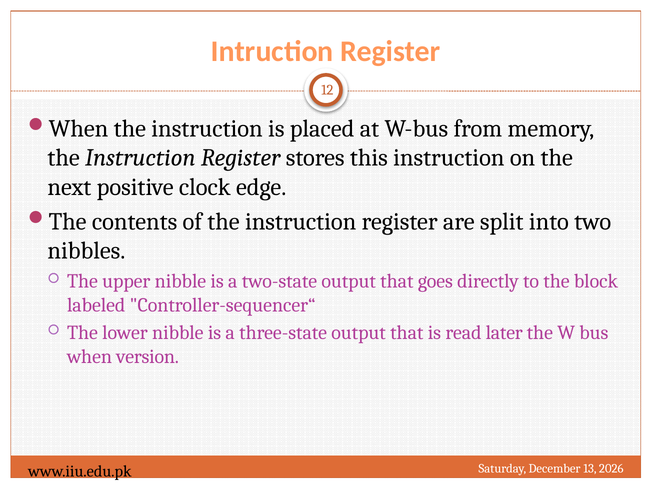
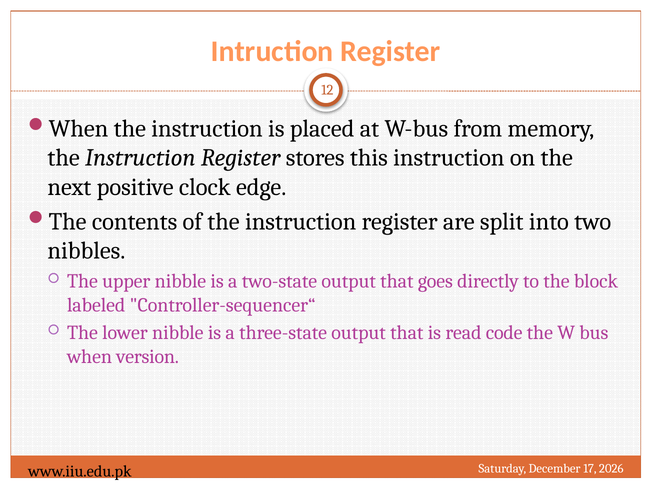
later: later -> code (504, 333)
13: 13 -> 17 (590, 468)
